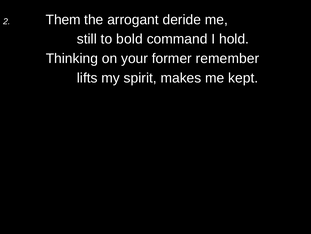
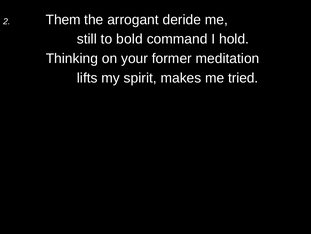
remember: remember -> meditation (228, 58)
kept: kept -> tried (243, 78)
